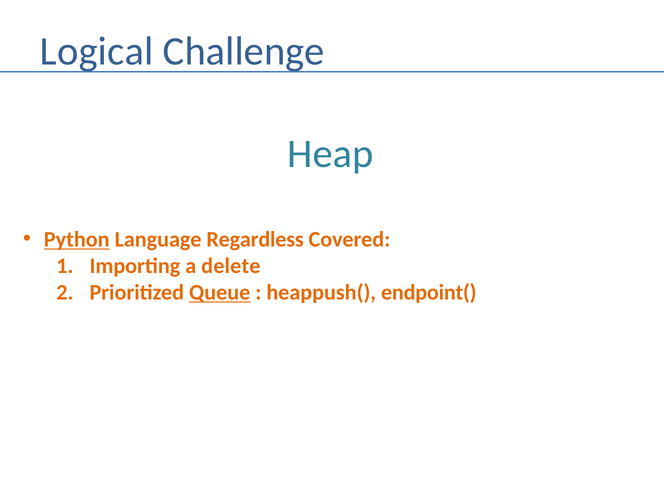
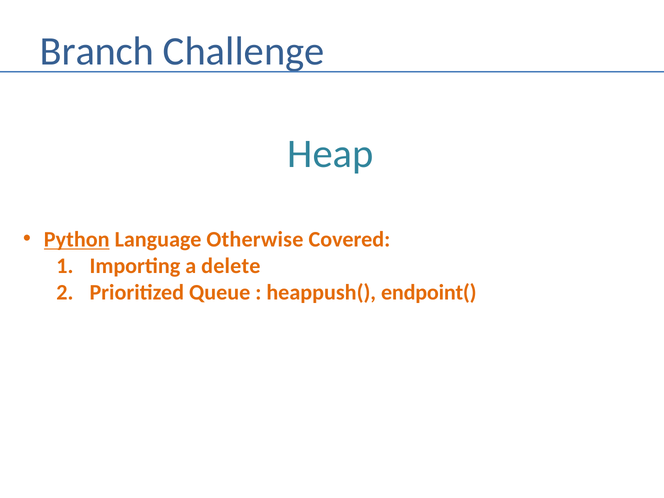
Logical: Logical -> Branch (97, 52)
Regardless: Regardless -> Otherwise (255, 239)
Queue underline: present -> none (220, 293)
